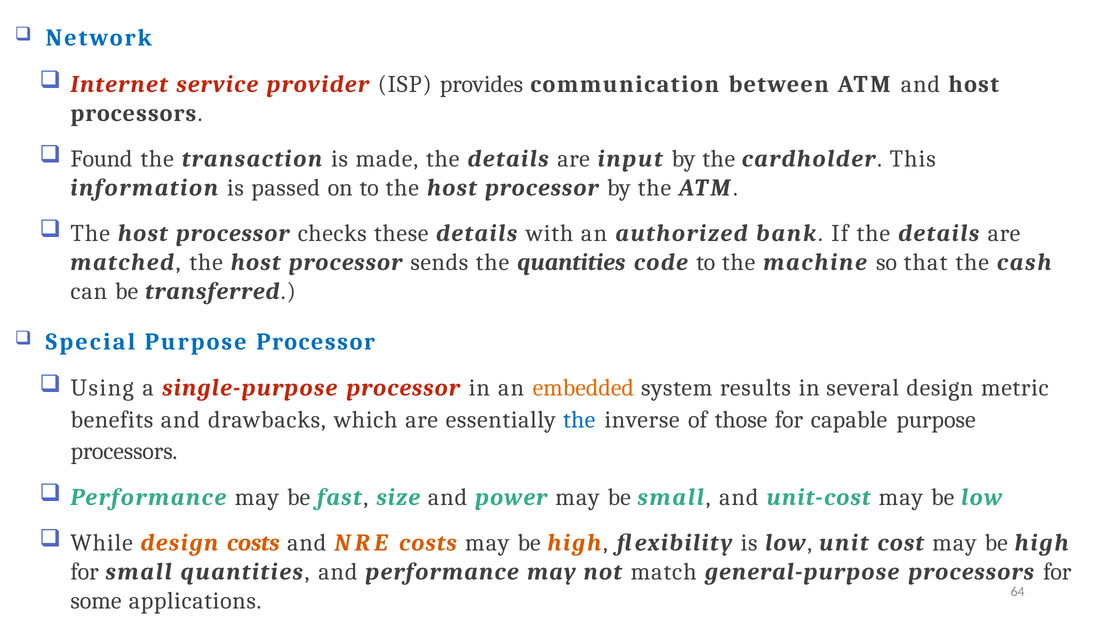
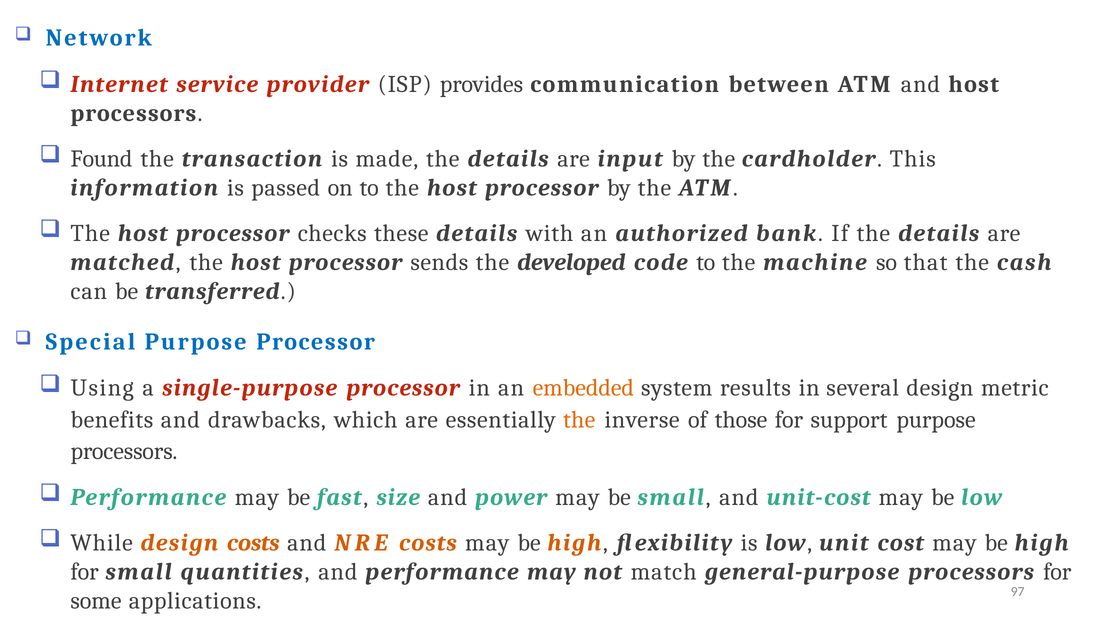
the quantities: quantities -> developed (571, 262)
the colour: blue -> orange (579, 420)
capable: capable -> support (849, 420)
64: 64 -> 97 (1018, 591)
